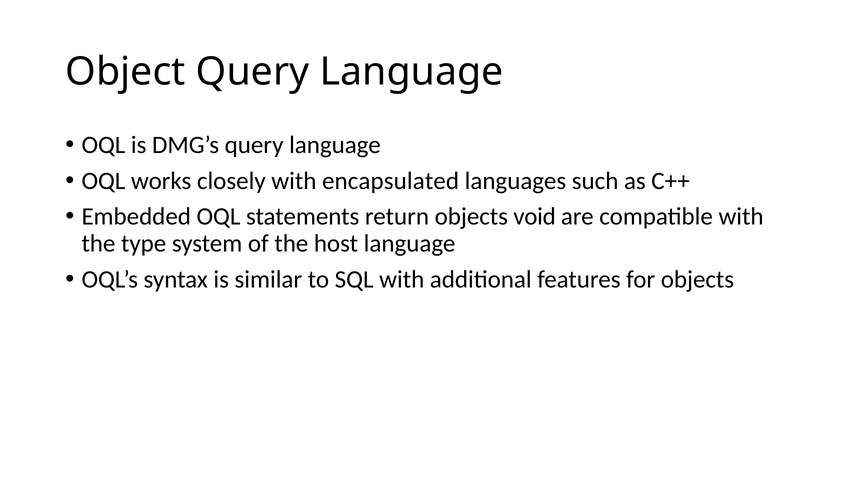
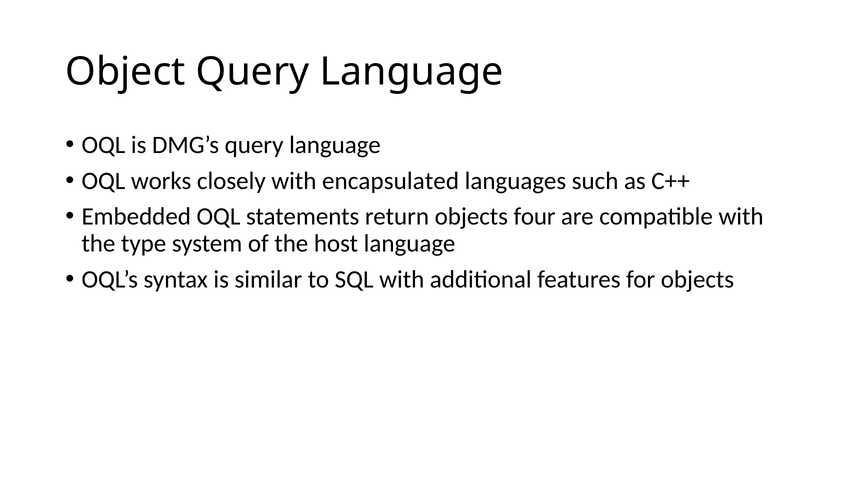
void: void -> four (535, 217)
